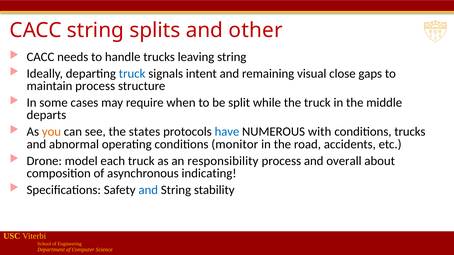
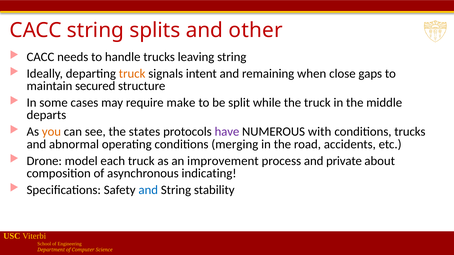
truck colour: blue -> orange (132, 74)
visual: visual -> when (312, 74)
maintain process: process -> secured (95, 86)
when: when -> make (181, 103)
have colour: blue -> purple (227, 132)
monitor: monitor -> merging (235, 144)
responsibility: responsibility -> improvement (223, 161)
overall: overall -> private (344, 161)
